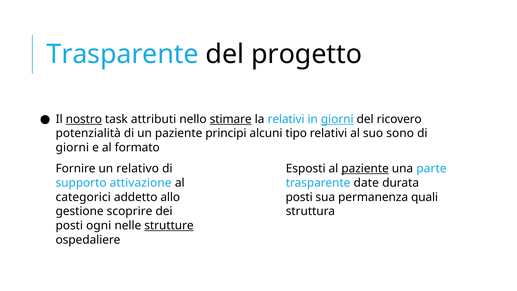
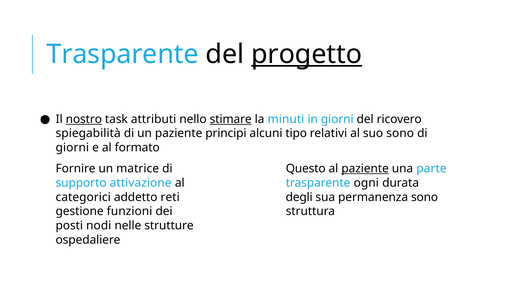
progetto underline: none -> present (307, 54)
la relativi: relativi -> minuti (286, 119)
giorni underline: present -> none (337, 119)
potenzialità: potenzialità -> spiegabilità (88, 133)
relativo: relativo -> matrice (138, 169)
Esposti: Esposti -> Questo (306, 169)
date: date -> ogni (366, 183)
allo: allo -> reti (170, 197)
posti: posti -> degli (299, 197)
permanenza quali: quali -> sono (425, 197)
scoprire: scoprire -> funzioni (130, 211)
ogni: ogni -> nodi (99, 225)
strutture underline: present -> none (169, 225)
